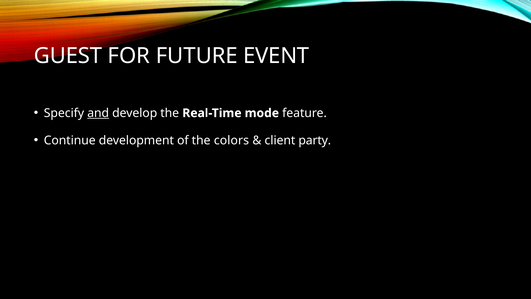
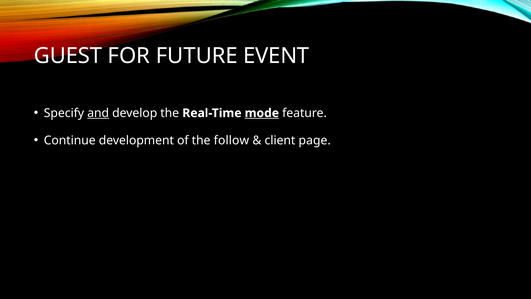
mode underline: none -> present (262, 113)
colors: colors -> follow (231, 140)
party: party -> page (315, 140)
